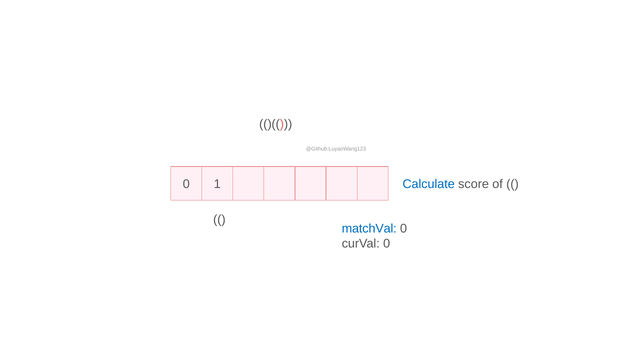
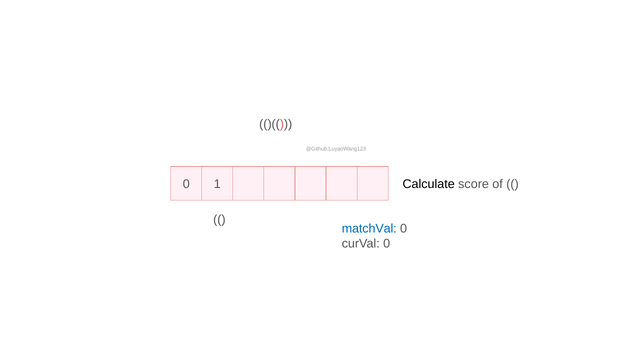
Calculate colour: blue -> black (429, 184)
